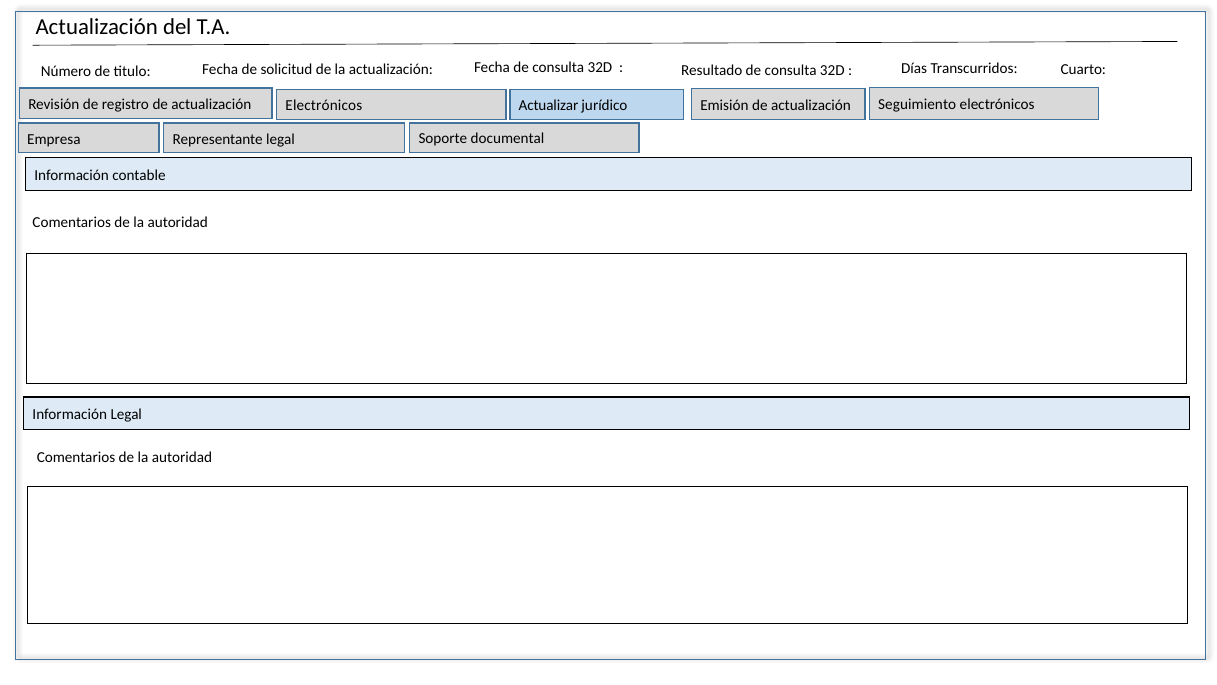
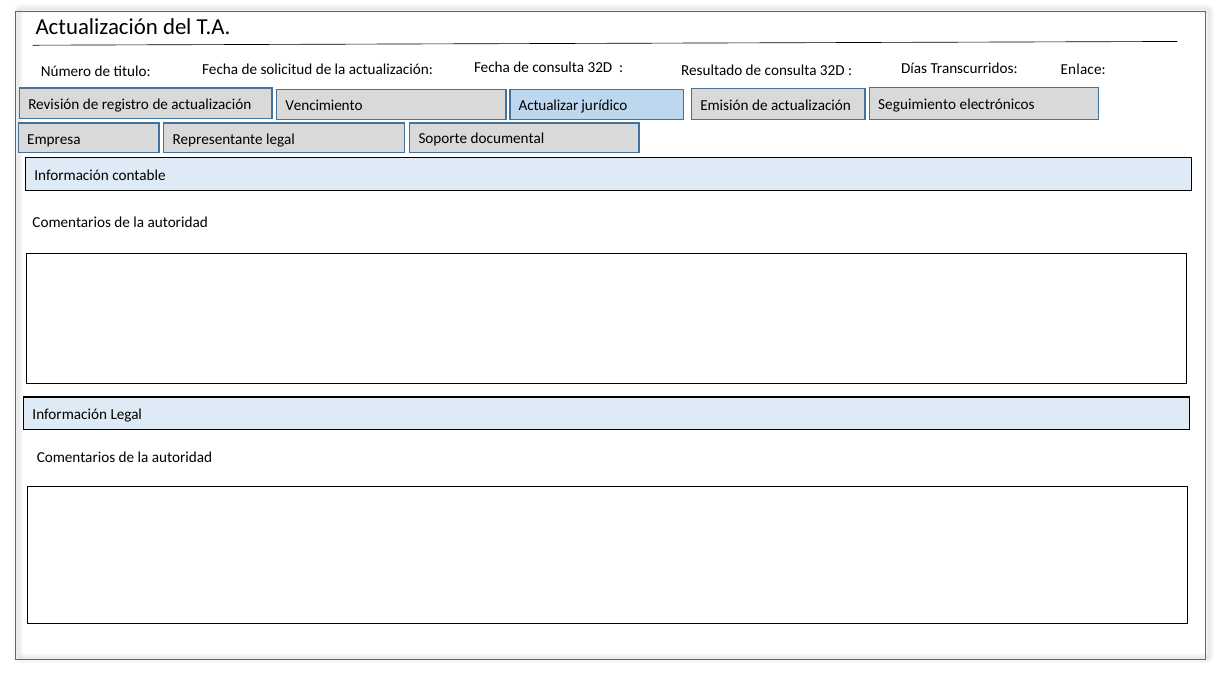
Cuarto: Cuarto -> Enlace (1083, 69)
Electrónicos: Electrónicos -> Vencimiento (324, 106)
